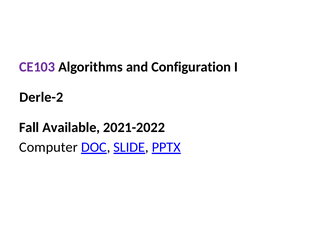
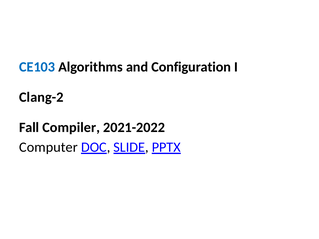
CE103 colour: purple -> blue (37, 67)
Derle-2: Derle-2 -> Clang-2 (41, 97)
Available: Available -> Compiler (71, 128)
